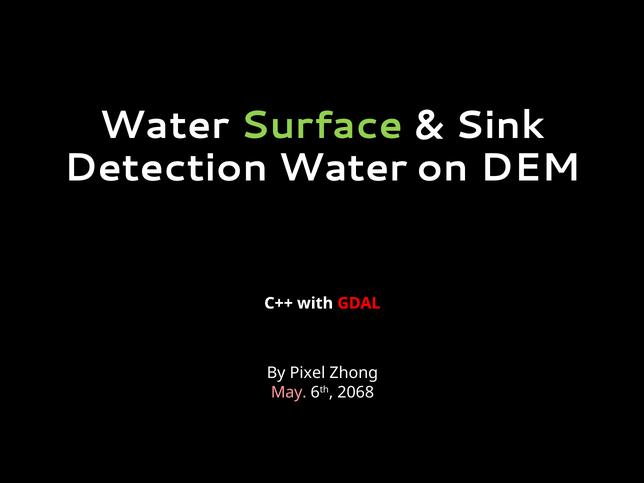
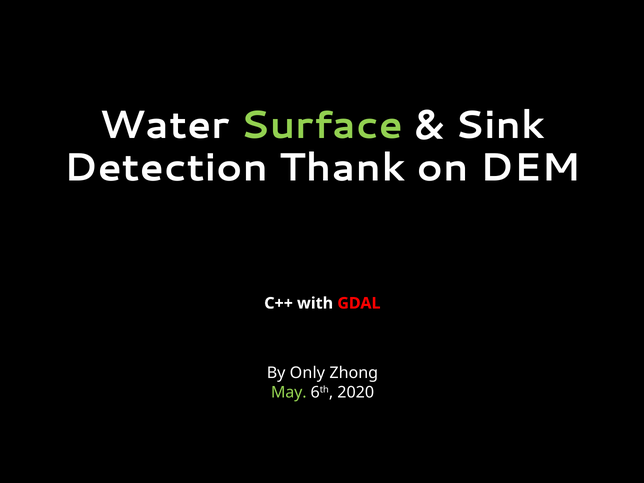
Detection Water: Water -> Thank (342, 168)
Pixel: Pixel -> Only (307, 373)
May colour: pink -> light green (289, 392)
2068: 2068 -> 2020 (356, 392)
